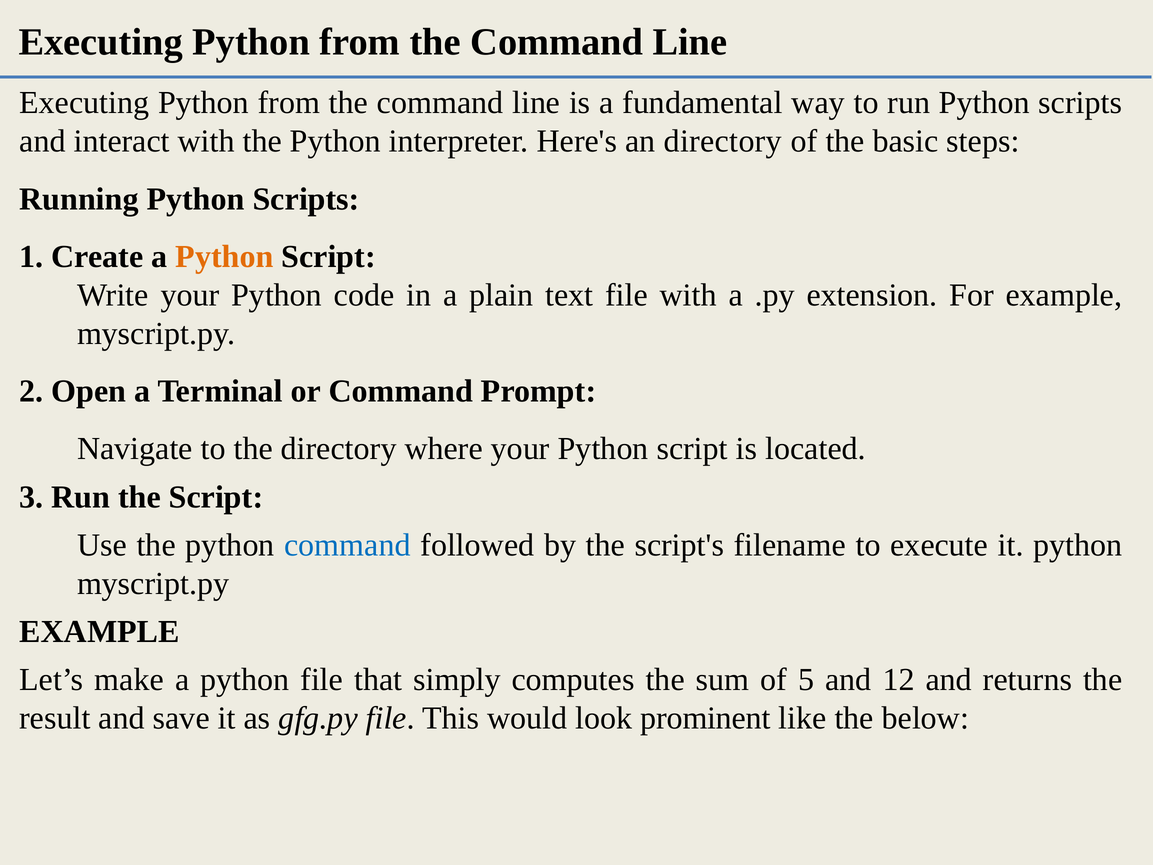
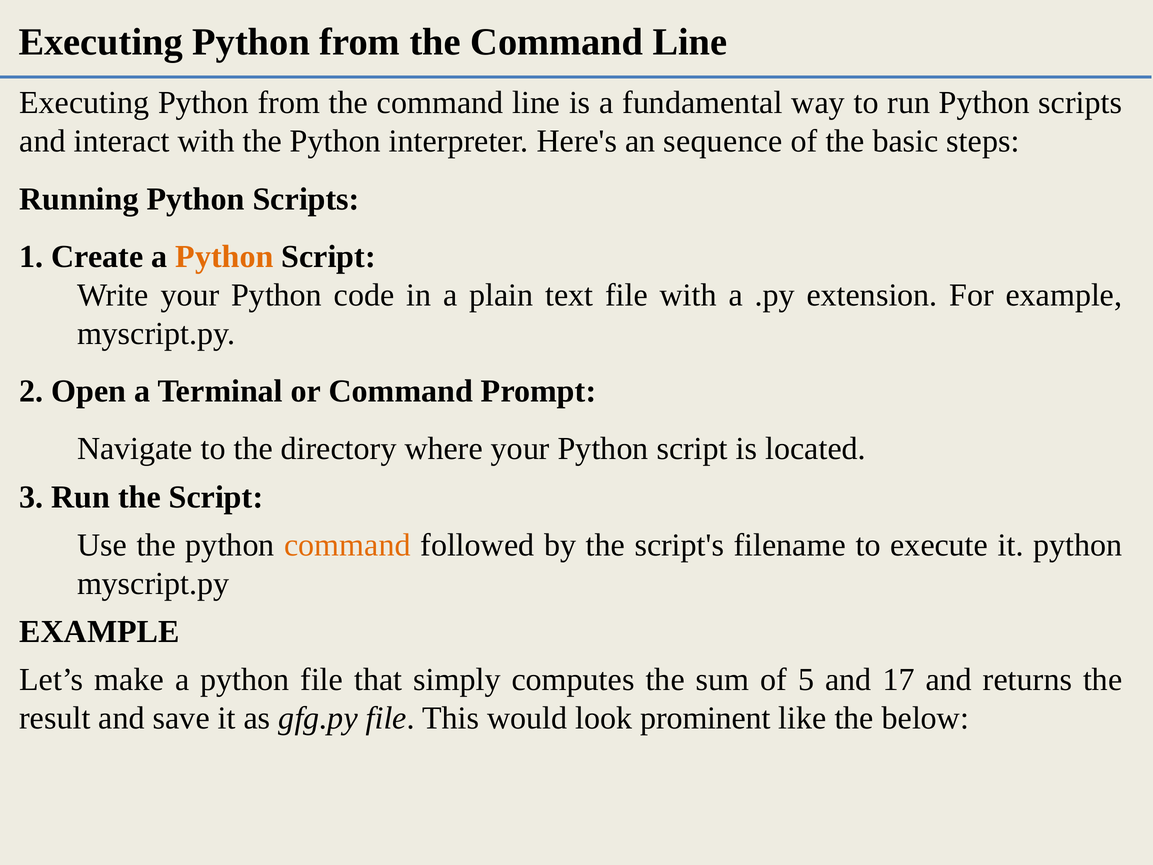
an directory: directory -> sequence (723, 141)
command colour: blue -> orange (347, 545)
12: 12 -> 17 (899, 679)
